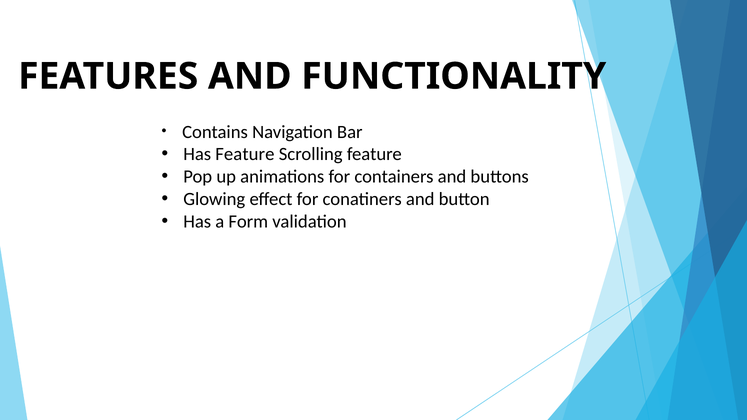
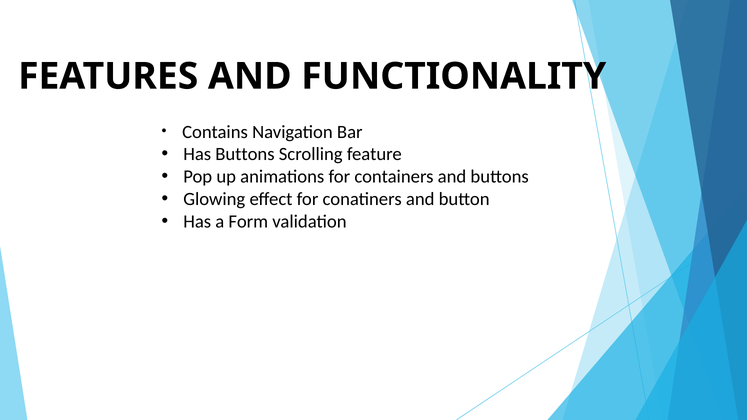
Has Feature: Feature -> Buttons (245, 154)
